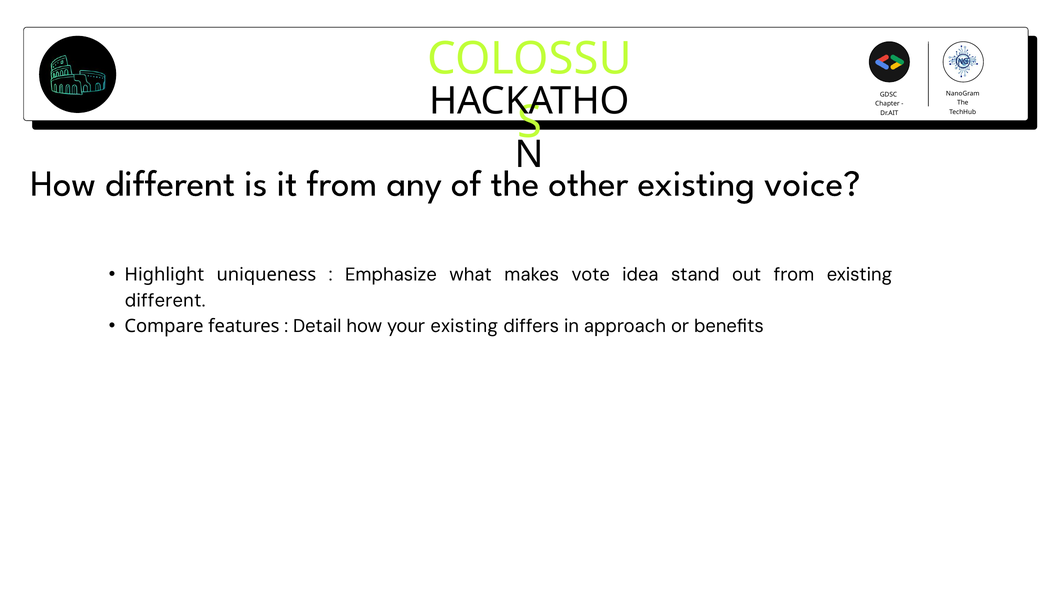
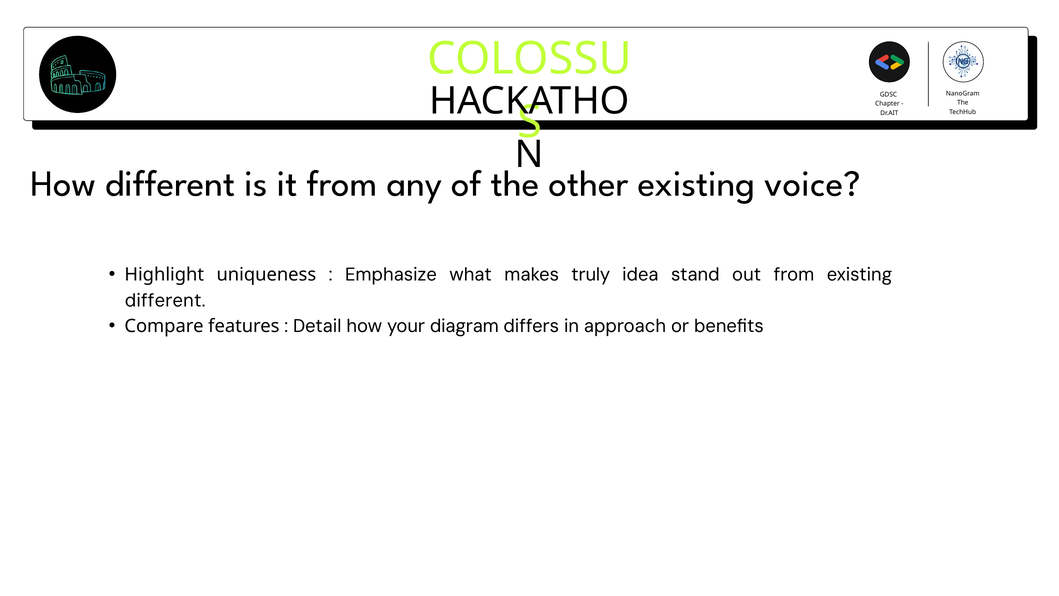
vote: vote -> truly (591, 275)
your existing: existing -> diagram (464, 326)
